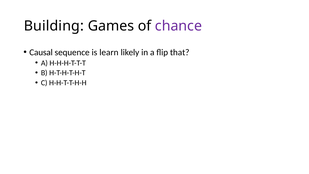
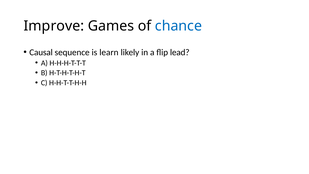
Building: Building -> Improve (54, 26)
chance colour: purple -> blue (178, 26)
that: that -> lead (180, 52)
